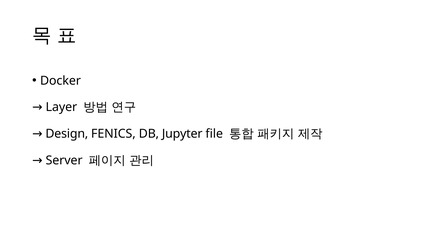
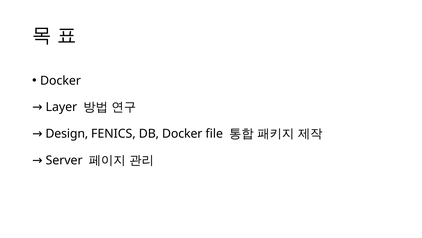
DB Jupyter: Jupyter -> Docker (182, 134)
